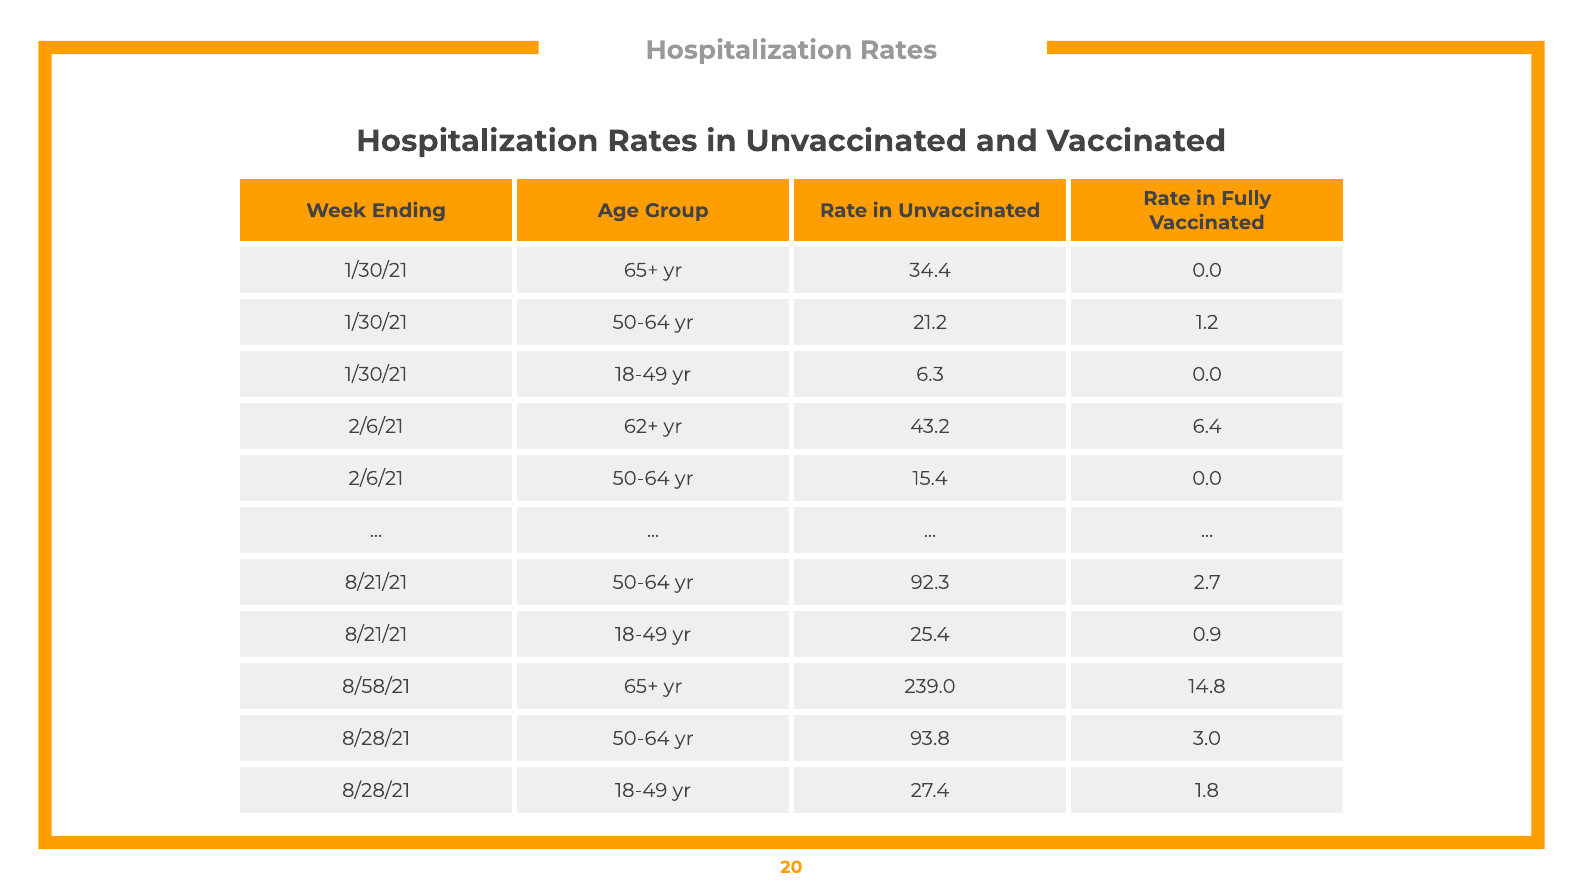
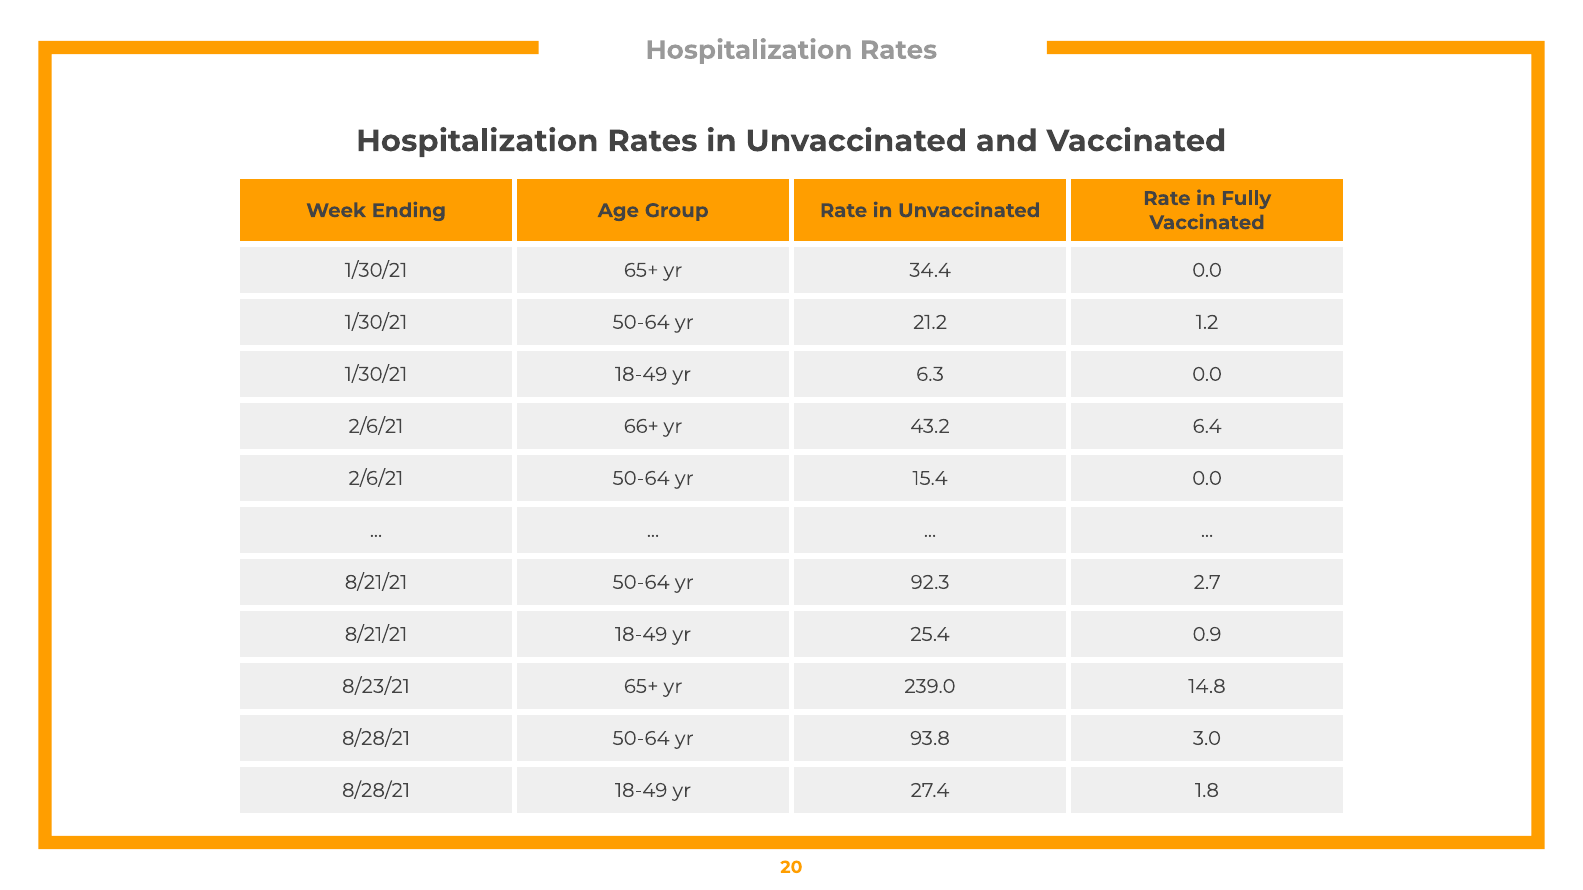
62+: 62+ -> 66+ (641, 427)
8/58/21: 8/58/21 -> 8/23/21 (376, 687)
